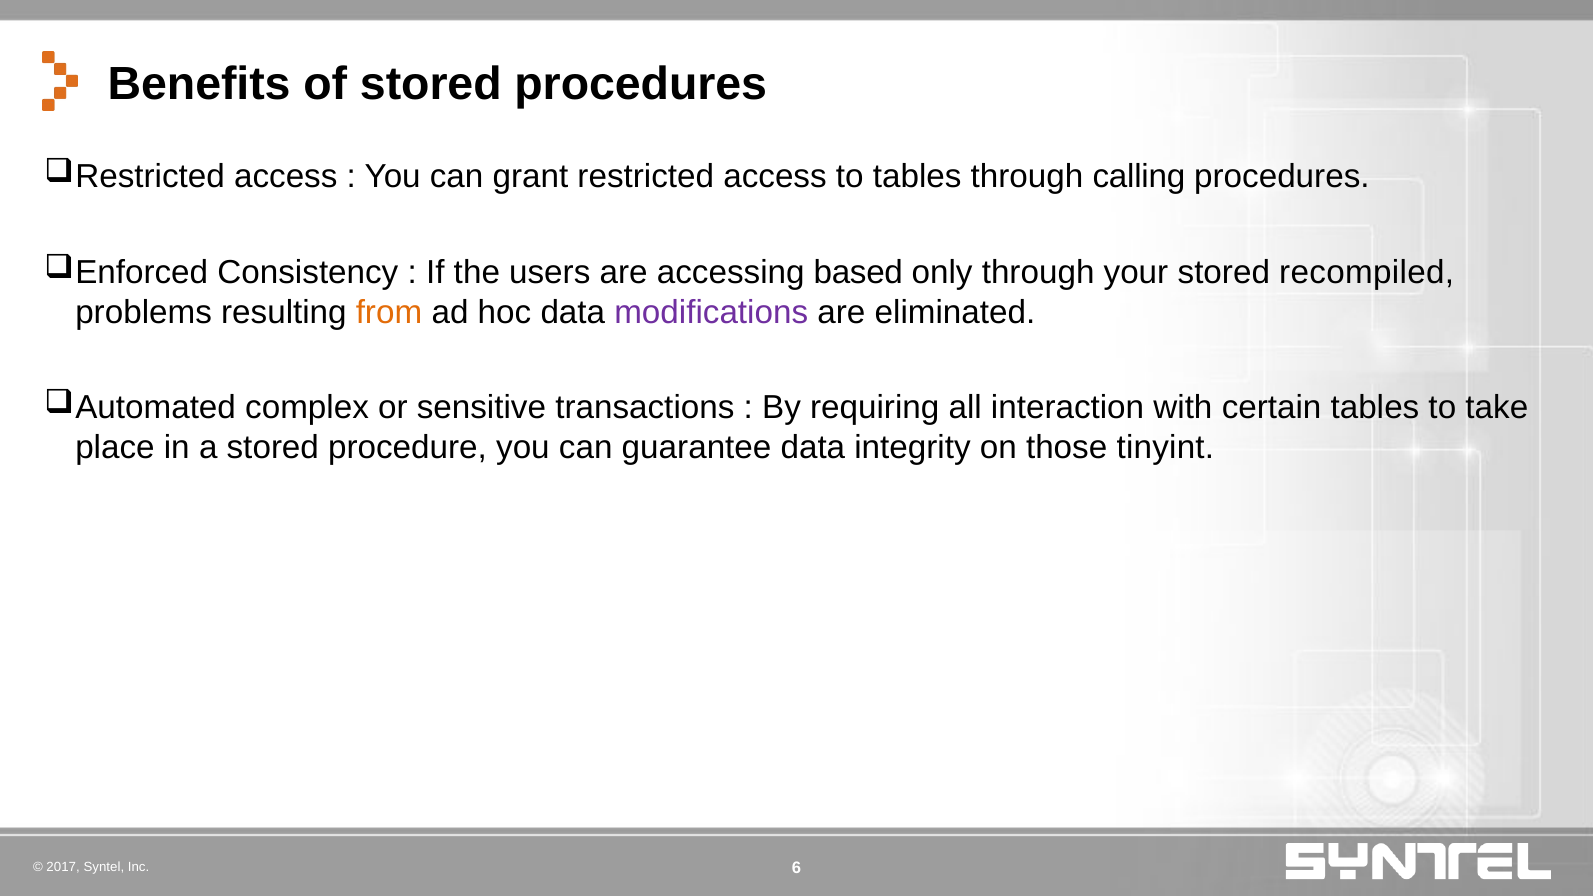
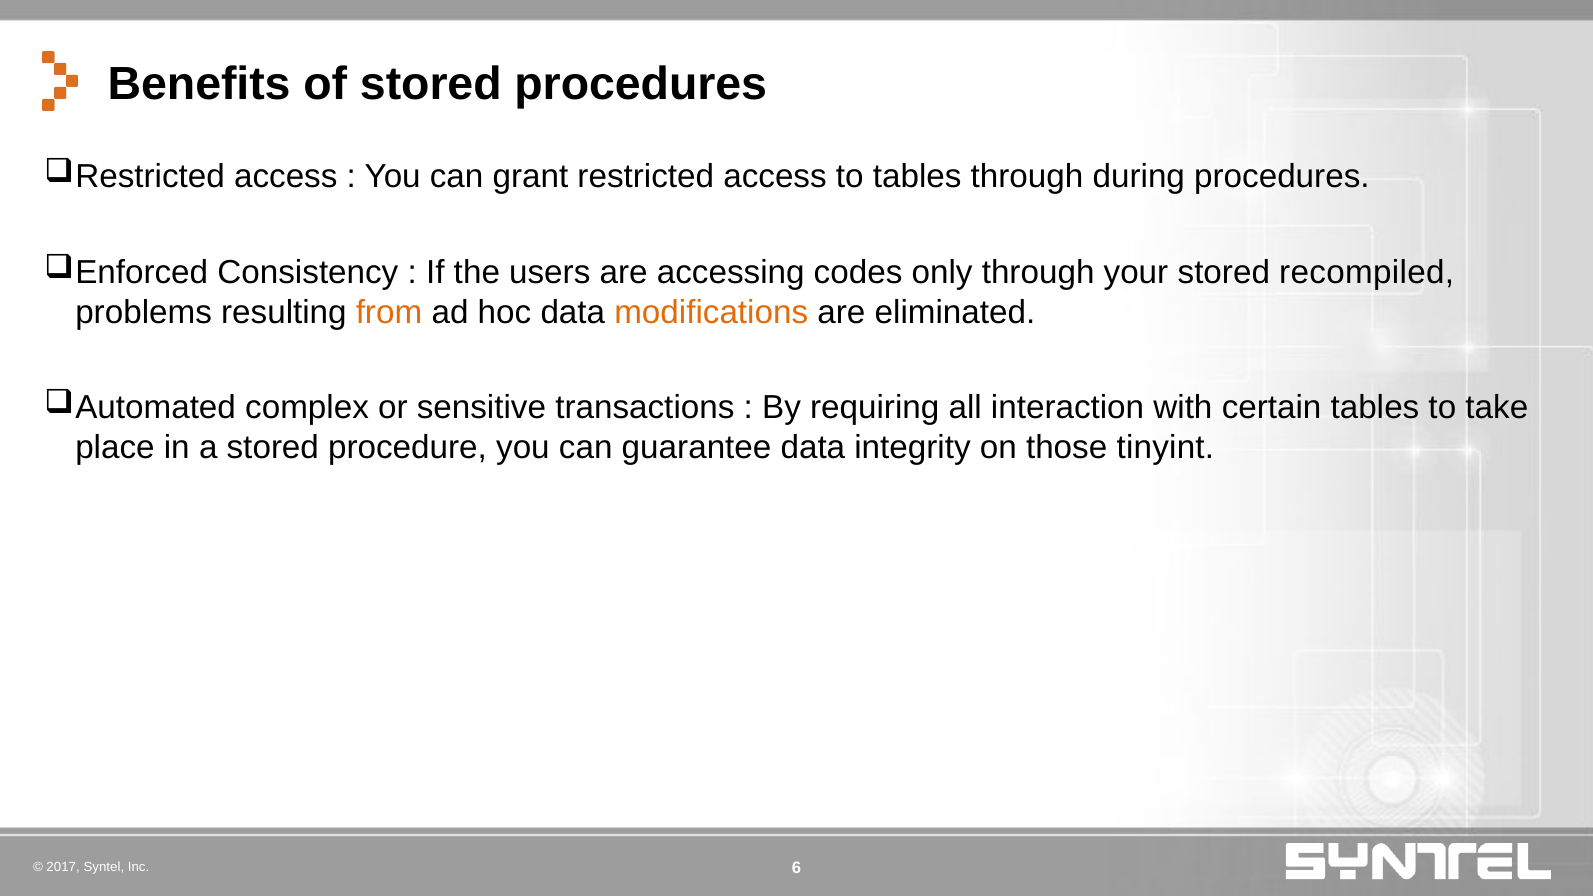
calling: calling -> during (1139, 177)
based: based -> codes (858, 272)
modifications colour: purple -> orange (711, 312)
